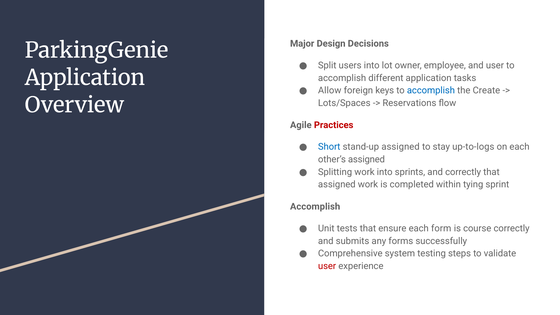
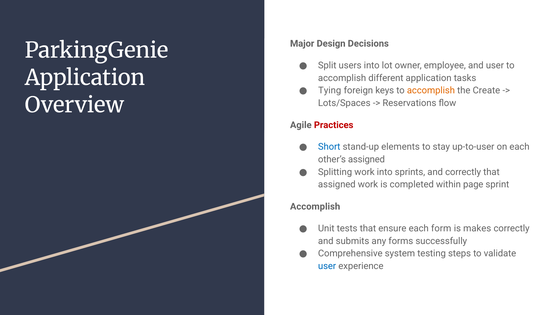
Allow: Allow -> Tying (330, 91)
accomplish colour: blue -> orange (431, 91)
stand-up assigned: assigned -> elements (401, 147)
up-to-logs: up-to-logs -> up-to-user (473, 147)
tying: tying -> page (473, 185)
course: course -> makes (477, 228)
user colour: red -> blue (327, 266)
